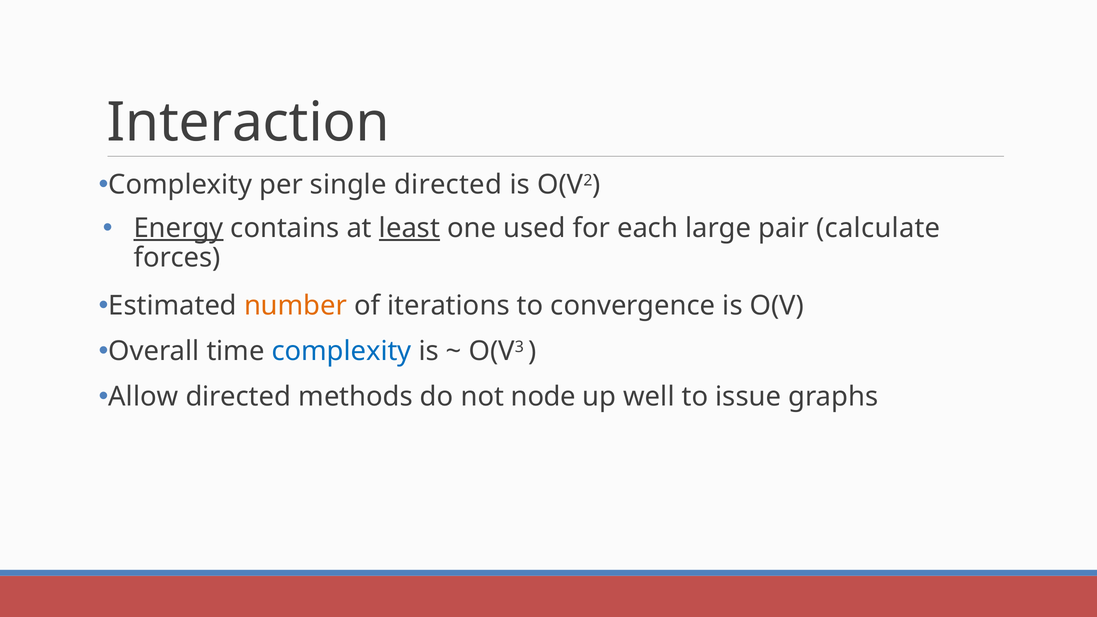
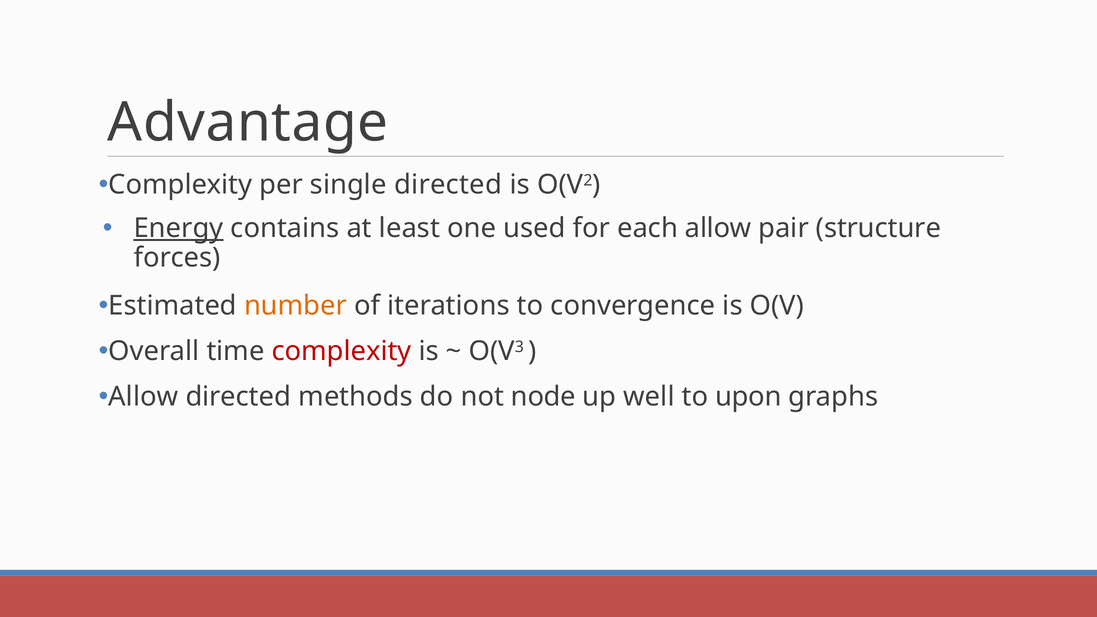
Interaction: Interaction -> Advantage (248, 123)
least underline: present -> none (409, 228)
each large: large -> allow (718, 228)
calculate: calculate -> structure (879, 228)
complexity colour: blue -> red (342, 351)
issue: issue -> upon (748, 397)
